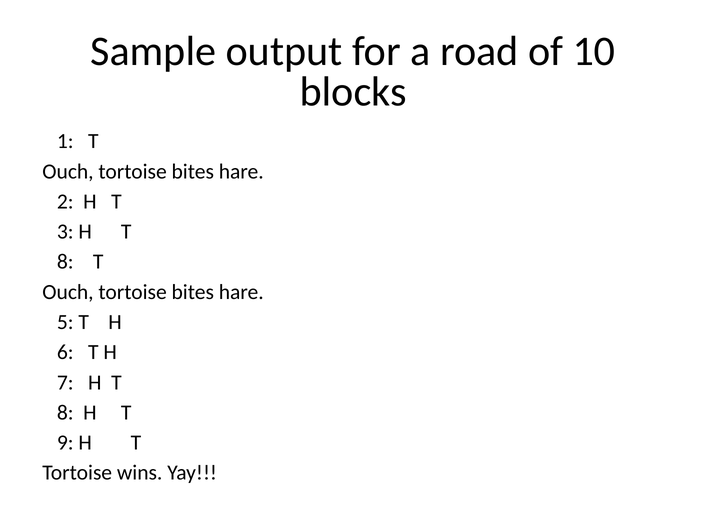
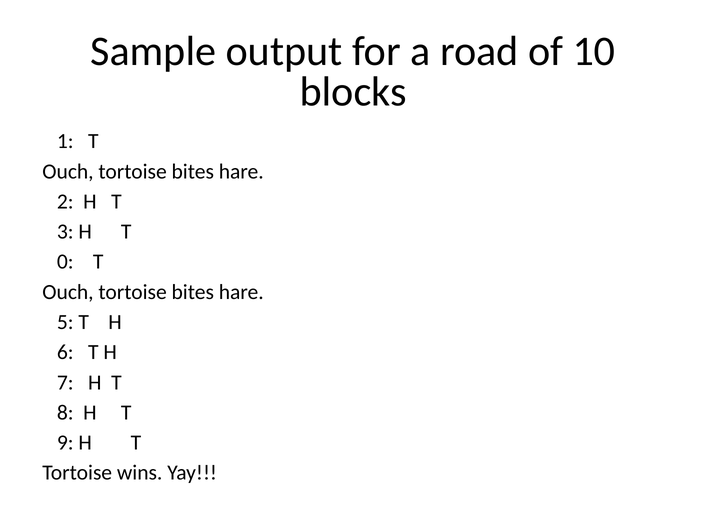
8: 8 -> 0 (65, 262)
